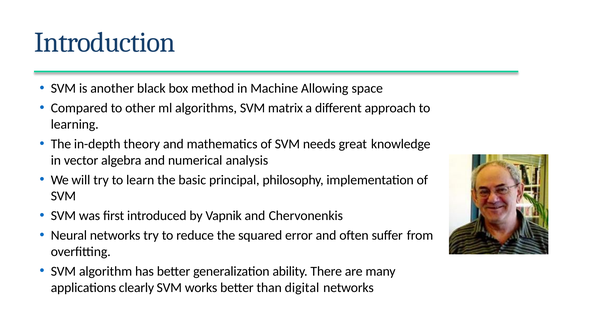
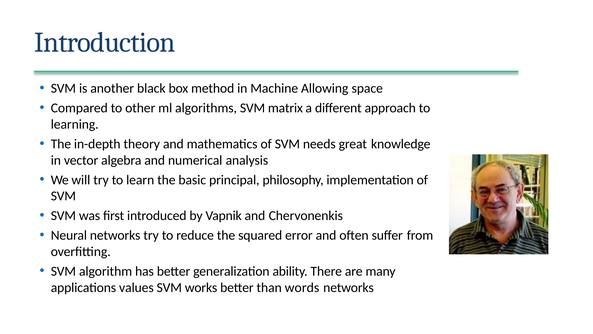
clearly: clearly -> values (136, 287)
digital: digital -> words (302, 287)
